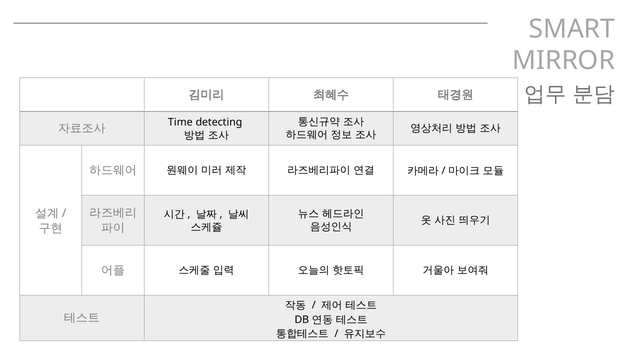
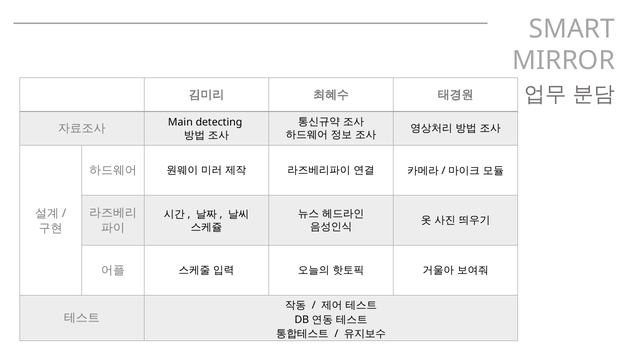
Time: Time -> Main (180, 122)
